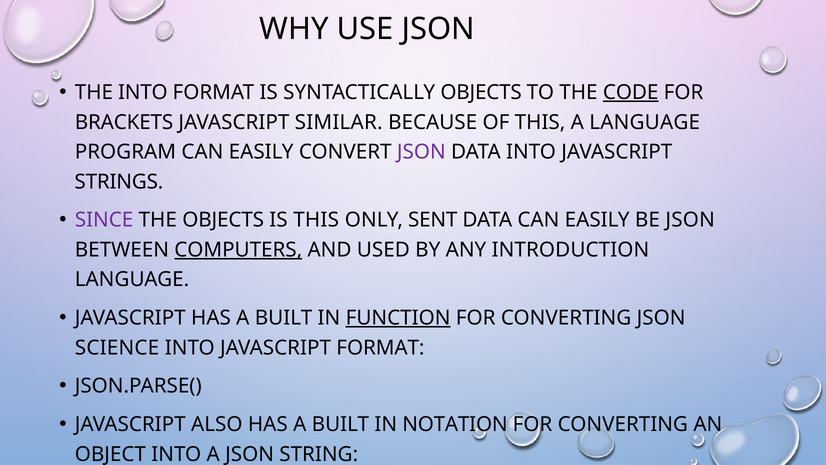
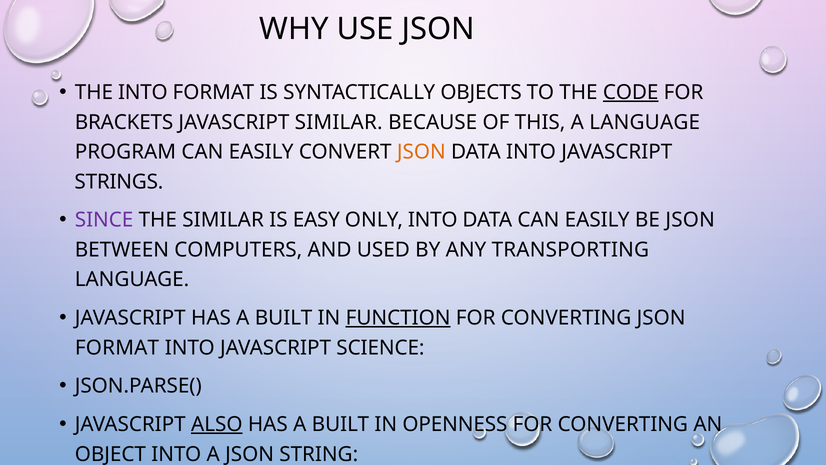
JSON colour: purple -> orange (421, 152)
THE OBJECTS: OBJECTS -> SIMILAR (223, 220)
IS THIS: THIS -> EASY (316, 220)
ONLY SENT: SENT -> INTO (433, 220)
COMPUTERS underline: present -> none (238, 250)
INTRODUCTION: INTRODUCTION -> TRANSPORTING (570, 250)
SCIENCE: SCIENCE -> FORMAT (117, 347)
JAVASCRIPT FORMAT: FORMAT -> SCIENCE (380, 347)
ALSO underline: none -> present (217, 424)
NOTATION: NOTATION -> OPENNESS (455, 424)
